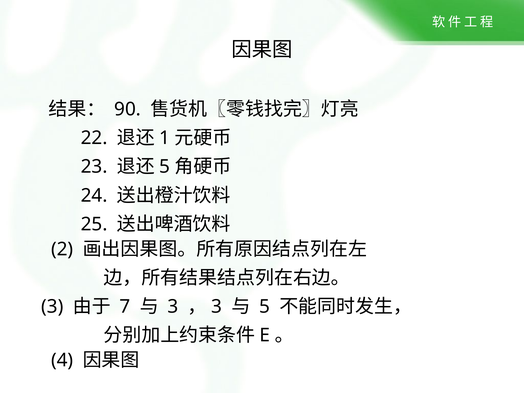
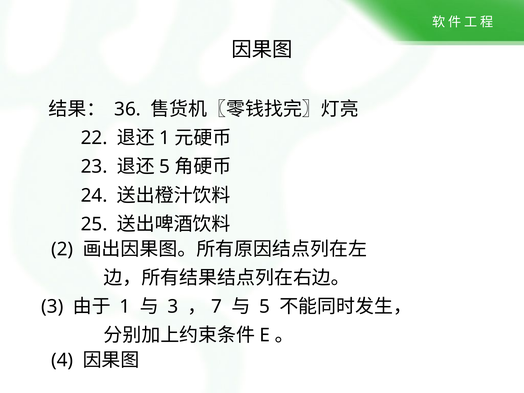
90: 90 -> 36 (128, 109)
7: 7 -> 1 (125, 307)
3: 3 -> 7 (217, 307)
